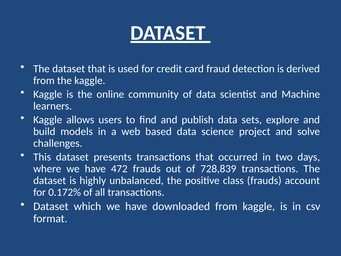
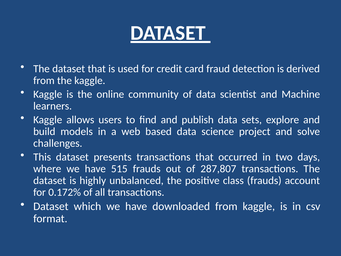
472: 472 -> 515 (119, 169)
728,839: 728,839 -> 287,807 (218, 169)
